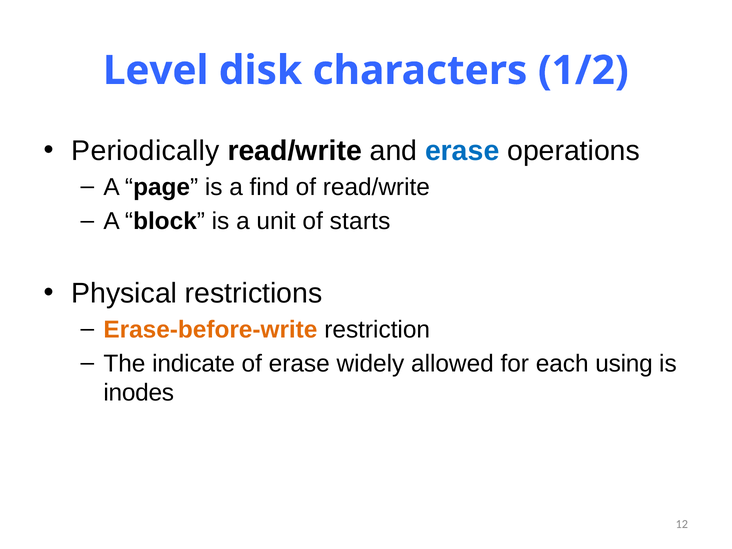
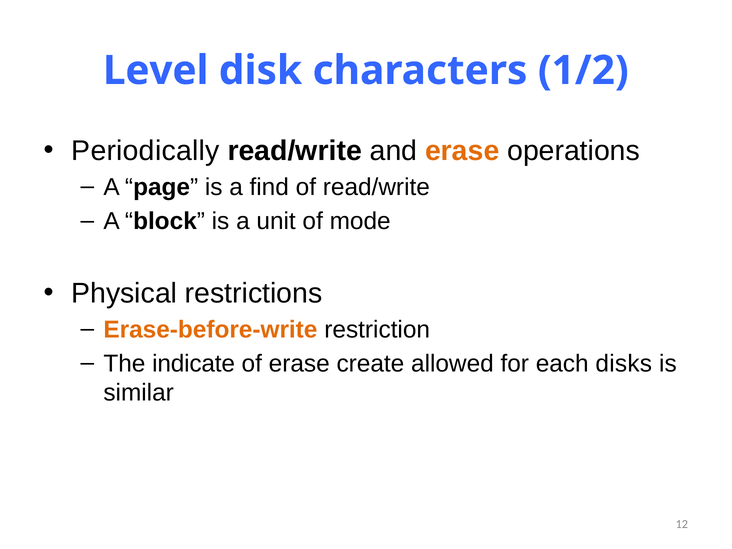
erase colour: blue -> orange (462, 151)
starts: starts -> mode (360, 221)
widely: widely -> create (370, 364)
using: using -> disks (624, 364)
inodes: inodes -> similar (139, 393)
